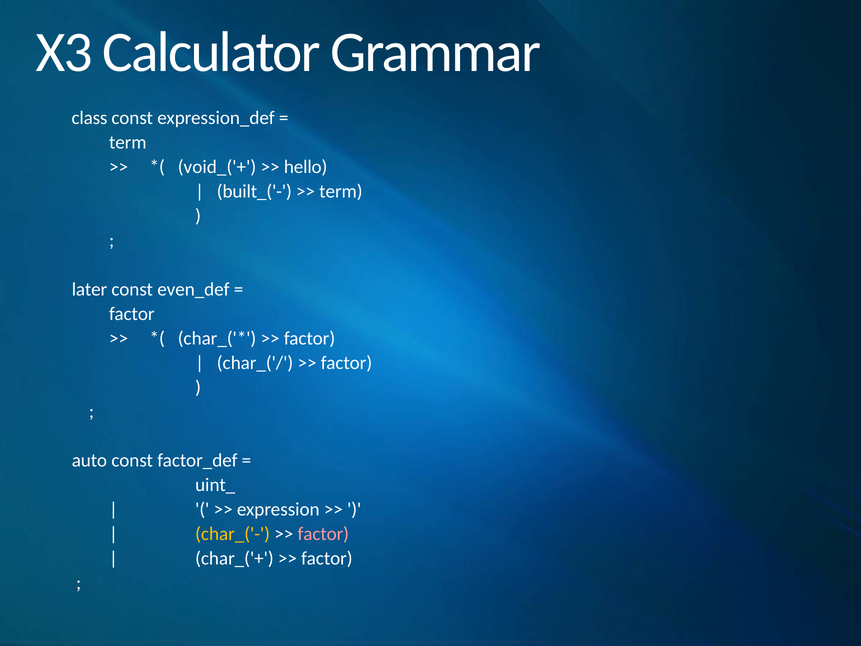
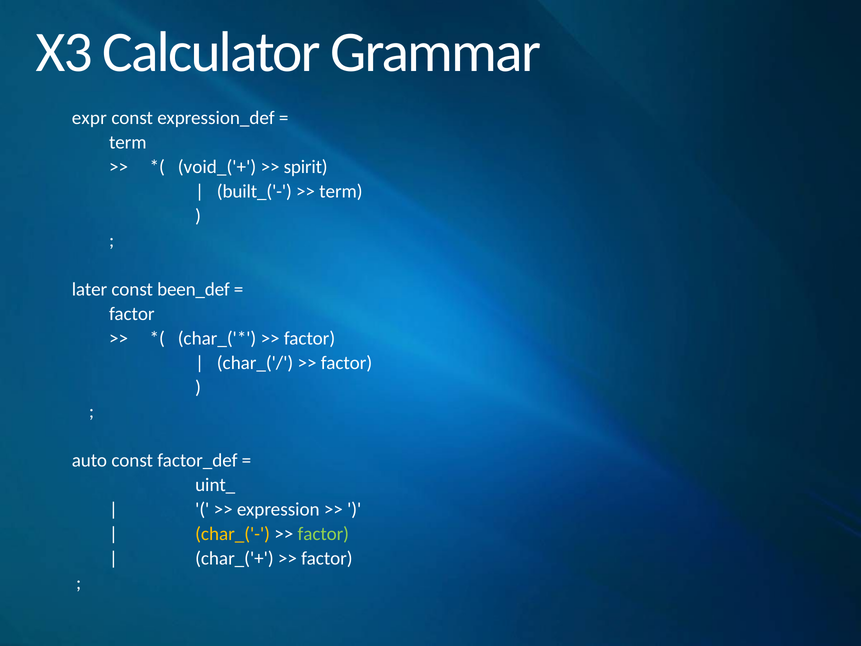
class: class -> expr (89, 118)
hello: hello -> spirit (306, 167)
even_def: even_def -> been_def (193, 289)
factor colour: pink -> light green (323, 534)
